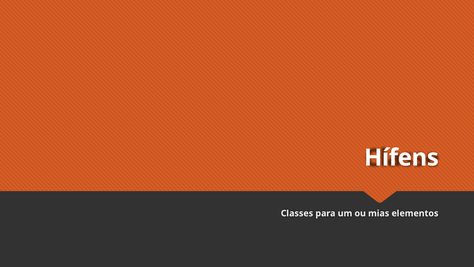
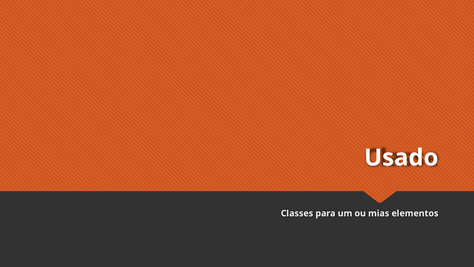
Hífens: Hífens -> Usado (401, 157)
